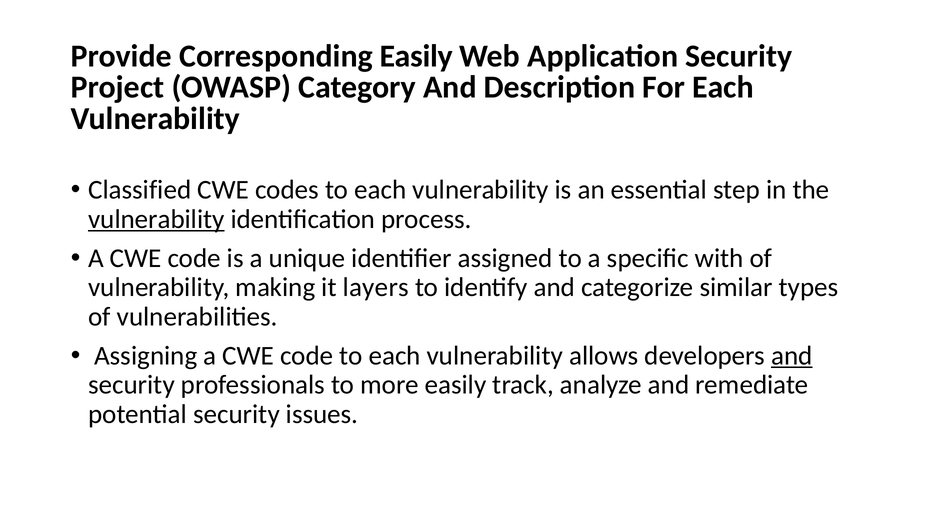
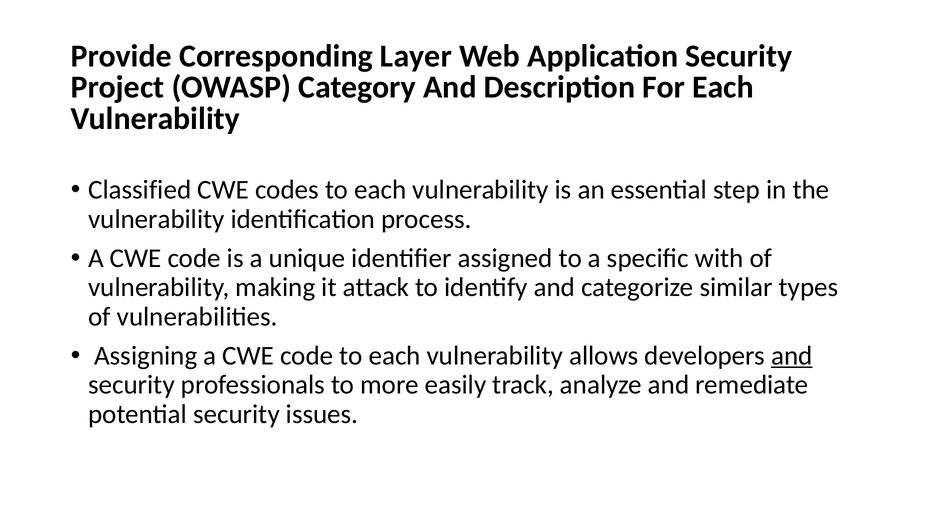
Corresponding Easily: Easily -> Layer (416, 56)
vulnerability underline: present -> none (156, 219)
layers: layers -> attack (376, 287)
